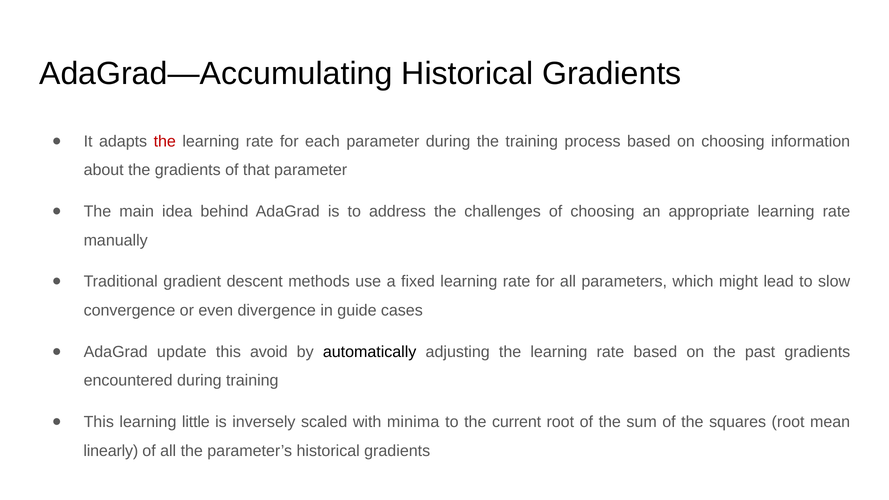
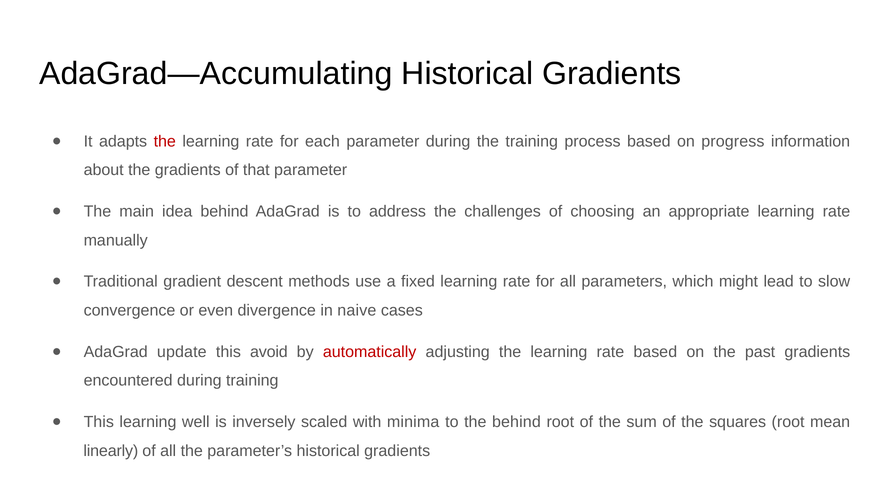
on choosing: choosing -> progress (733, 141)
guide: guide -> naive (357, 311)
automatically colour: black -> red (370, 352)
little: little -> well (196, 422)
the current: current -> behind (516, 422)
